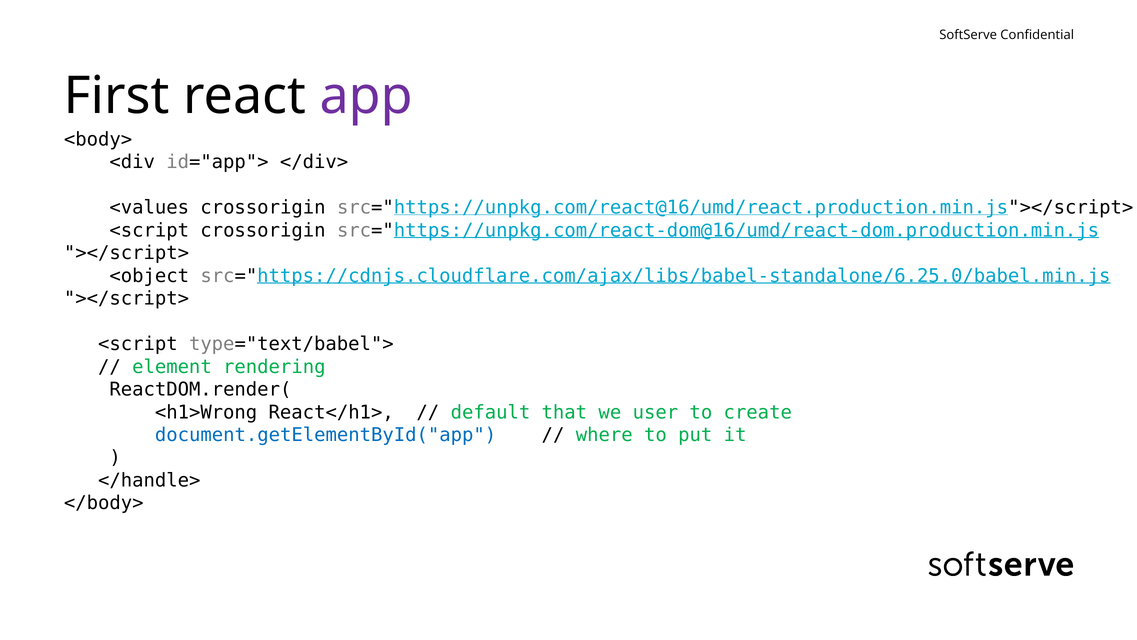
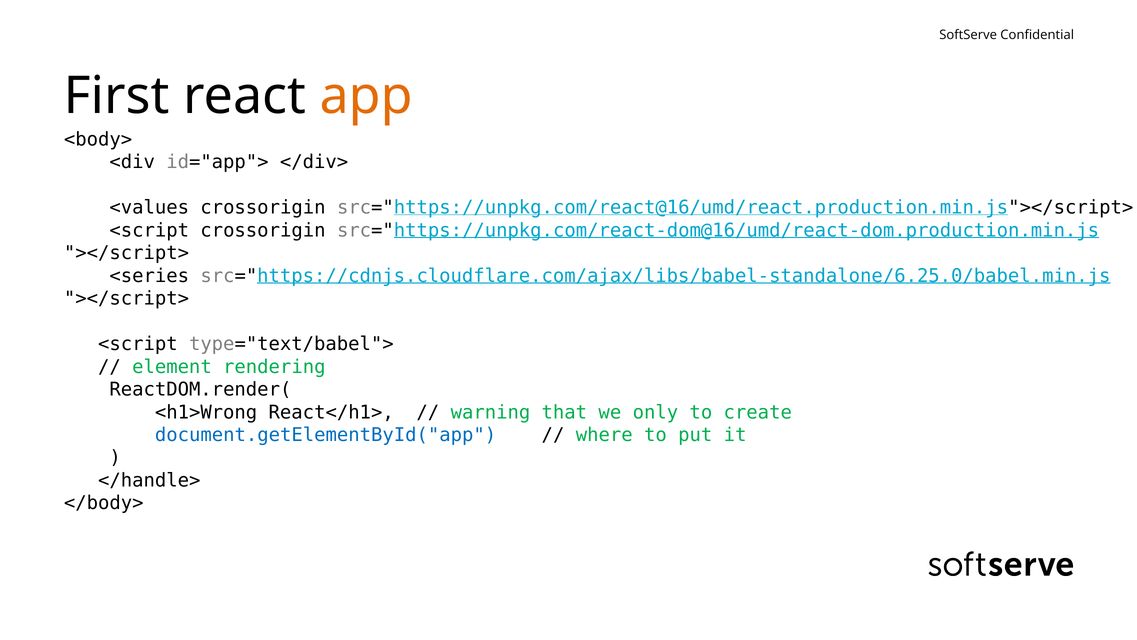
app colour: purple -> orange (366, 96)
<object: <object -> <series (149, 276)
default: default -> warning (490, 412)
user: user -> only (655, 412)
